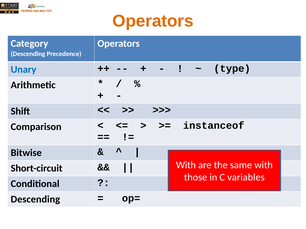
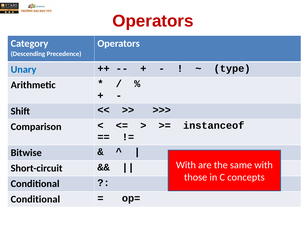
Operators colour: orange -> red (153, 21)
variables: variables -> concepts (246, 178)
Descending: Descending -> Conditional (35, 200)
